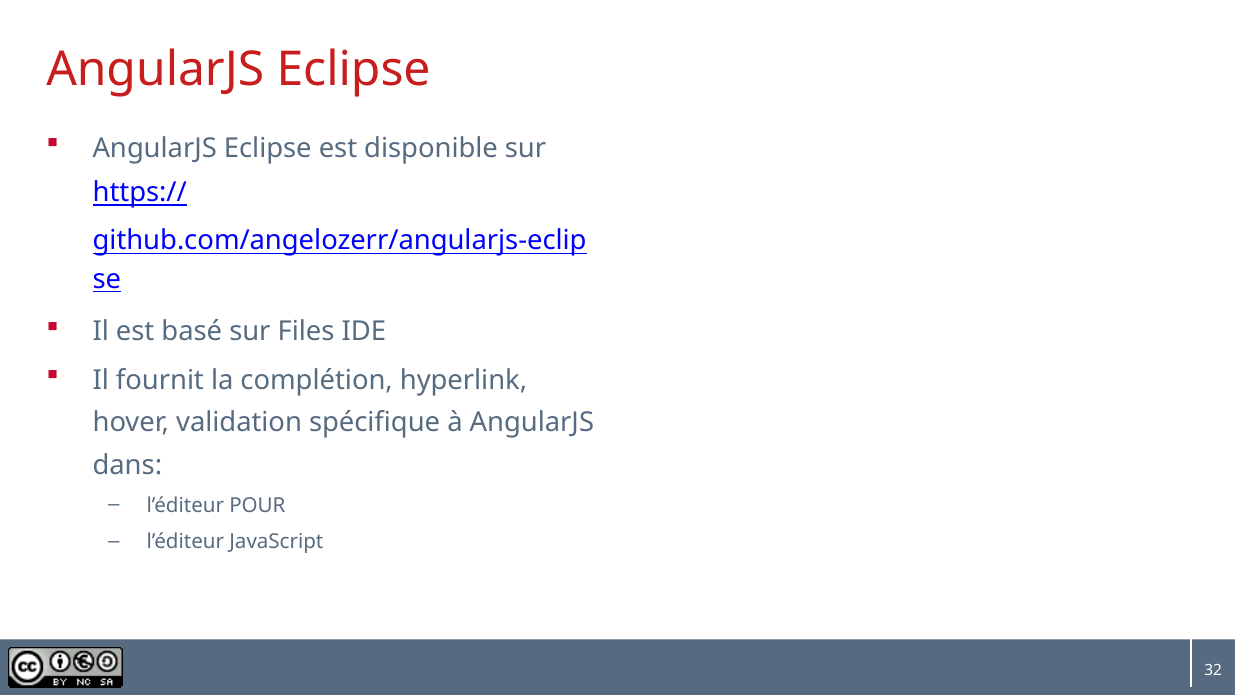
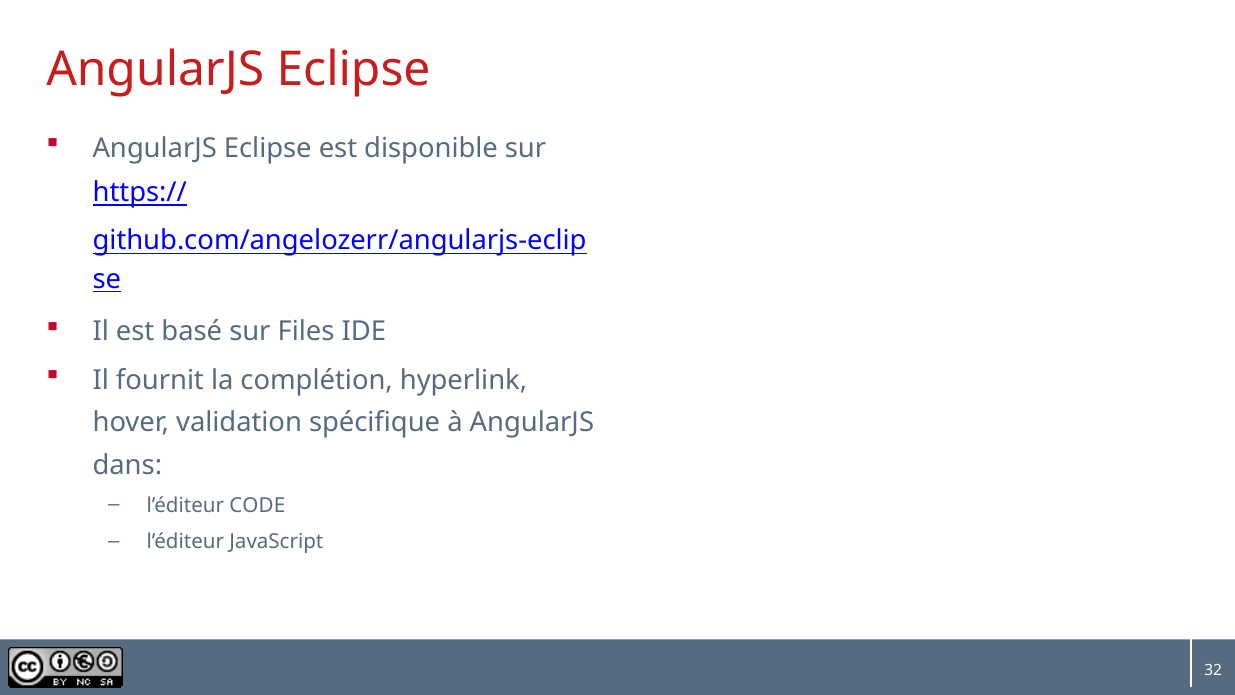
POUR: POUR -> CODE (257, 505)
